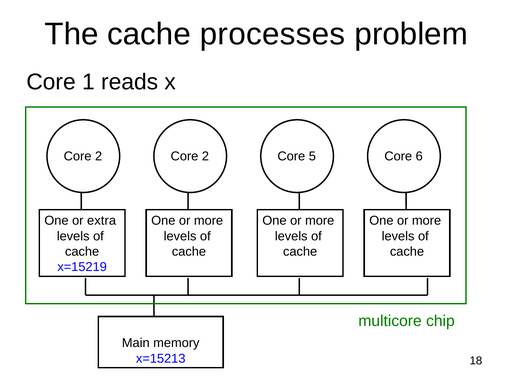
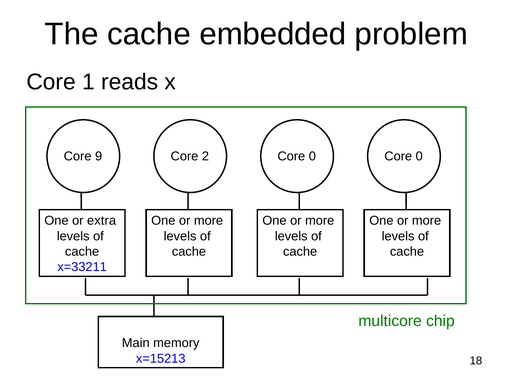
processes: processes -> embedded (273, 34)
2: 2 -> 9 (99, 156)
2 Core 5: 5 -> 0 (312, 156)
6: 6 -> 0 (419, 156)
x=15219: x=15219 -> x=33211 (82, 267)
